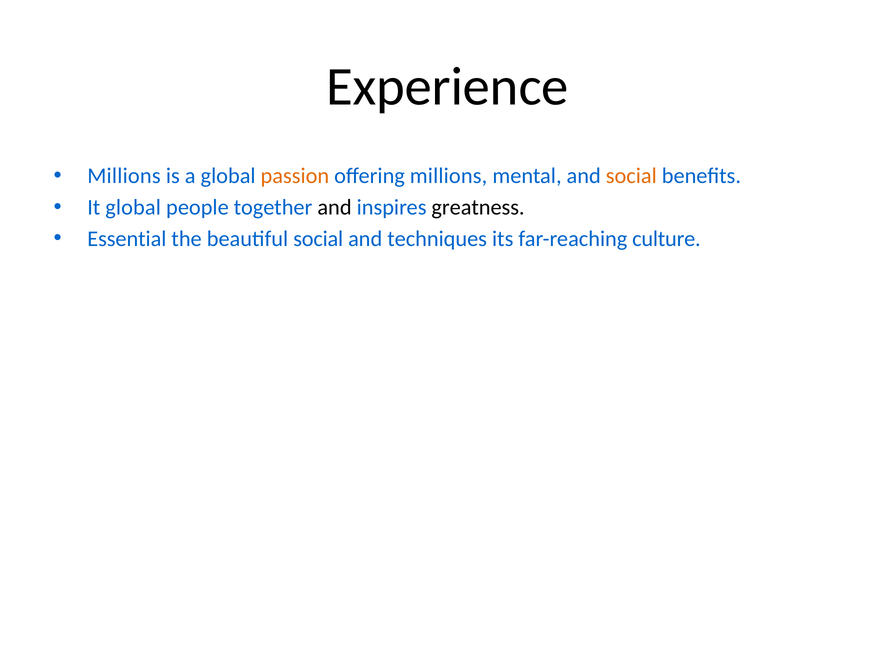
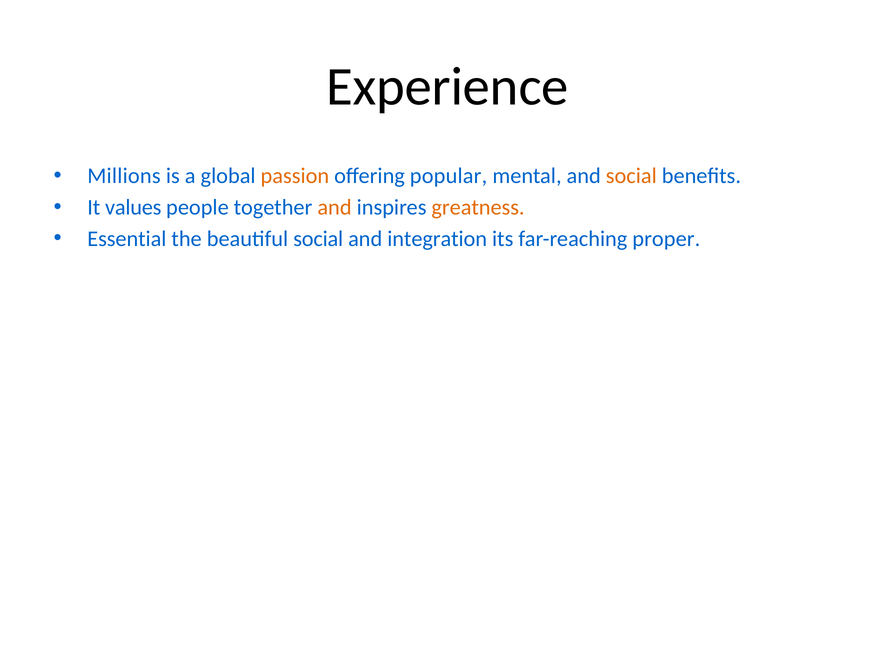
offering millions: millions -> popular (449, 176)
It global: global -> values (133, 207)
and colour: black -> orange (335, 207)
greatness colour: black -> orange (478, 207)
techniques: techniques -> integration (437, 239)
culture: culture -> proper (666, 239)
